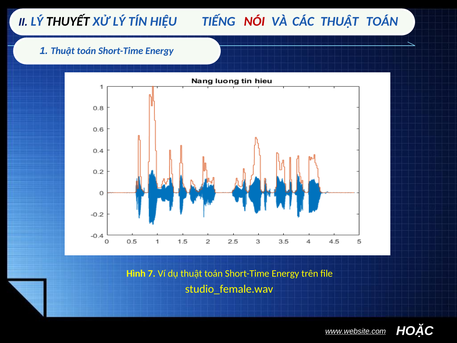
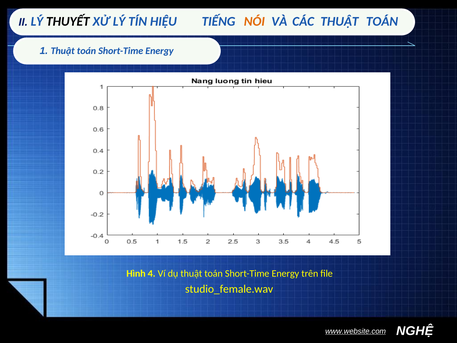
NÓI colour: red -> orange (254, 21)
7: 7 -> 4 (152, 273)
HOẶC: HOẶC -> NGHỆ (415, 331)
